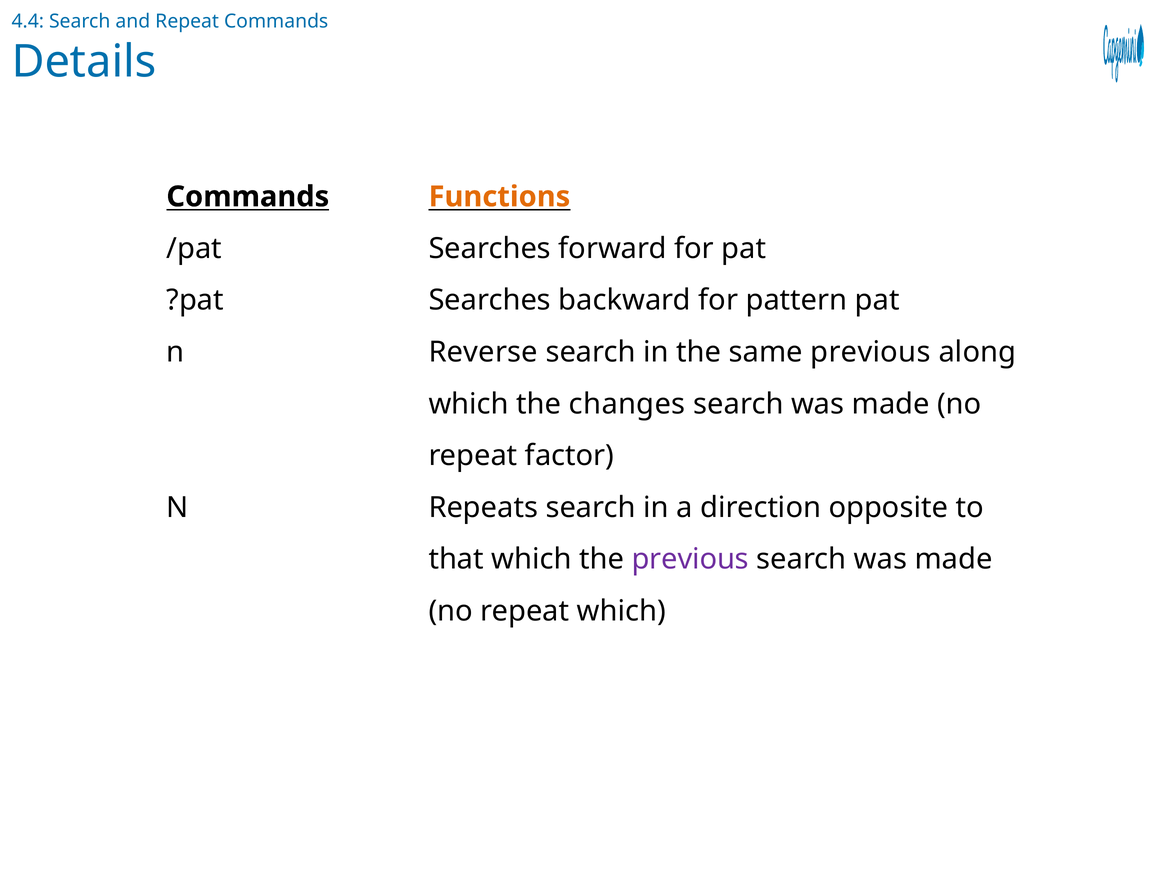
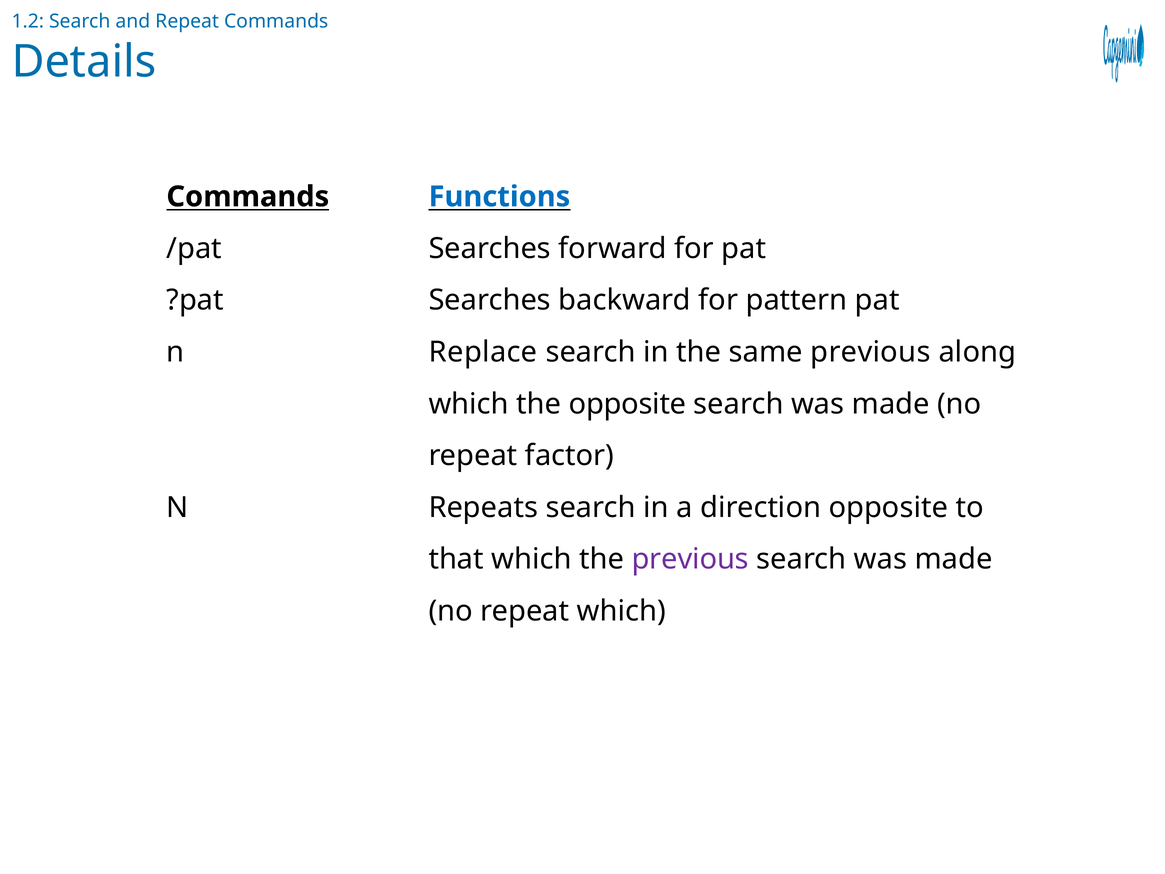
4.4: 4.4 -> 1.2 (28, 21)
Functions colour: orange -> blue (499, 197)
Reverse: Reverse -> Replace (483, 352)
the changes: changes -> opposite (627, 404)
